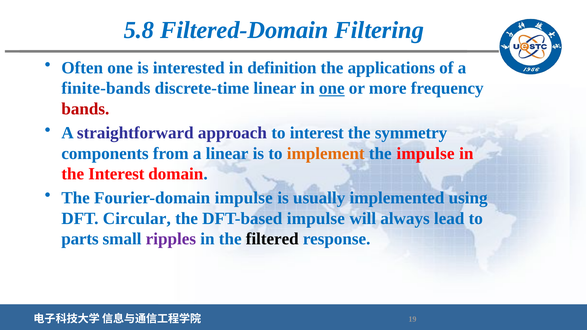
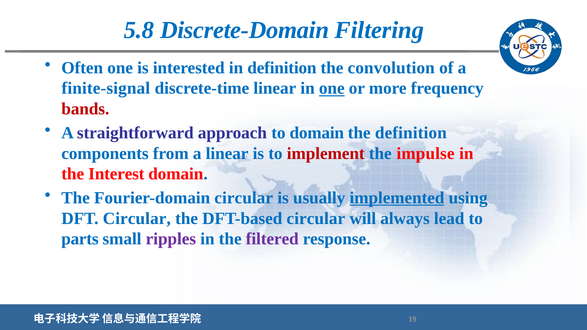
Filtered-Domain: Filtered-Domain -> Discrete-Domain (244, 30)
applications: applications -> convolution (391, 68)
finite-bands: finite-bands -> finite-signal (106, 88)
to interest: interest -> domain (317, 133)
the symmetry: symmetry -> definition (411, 133)
implement colour: orange -> red (326, 153)
Fourier-domain impulse: impulse -> circular (244, 198)
implemented underline: none -> present (397, 198)
DFT-based impulse: impulse -> circular (316, 219)
filtered colour: black -> purple (272, 239)
